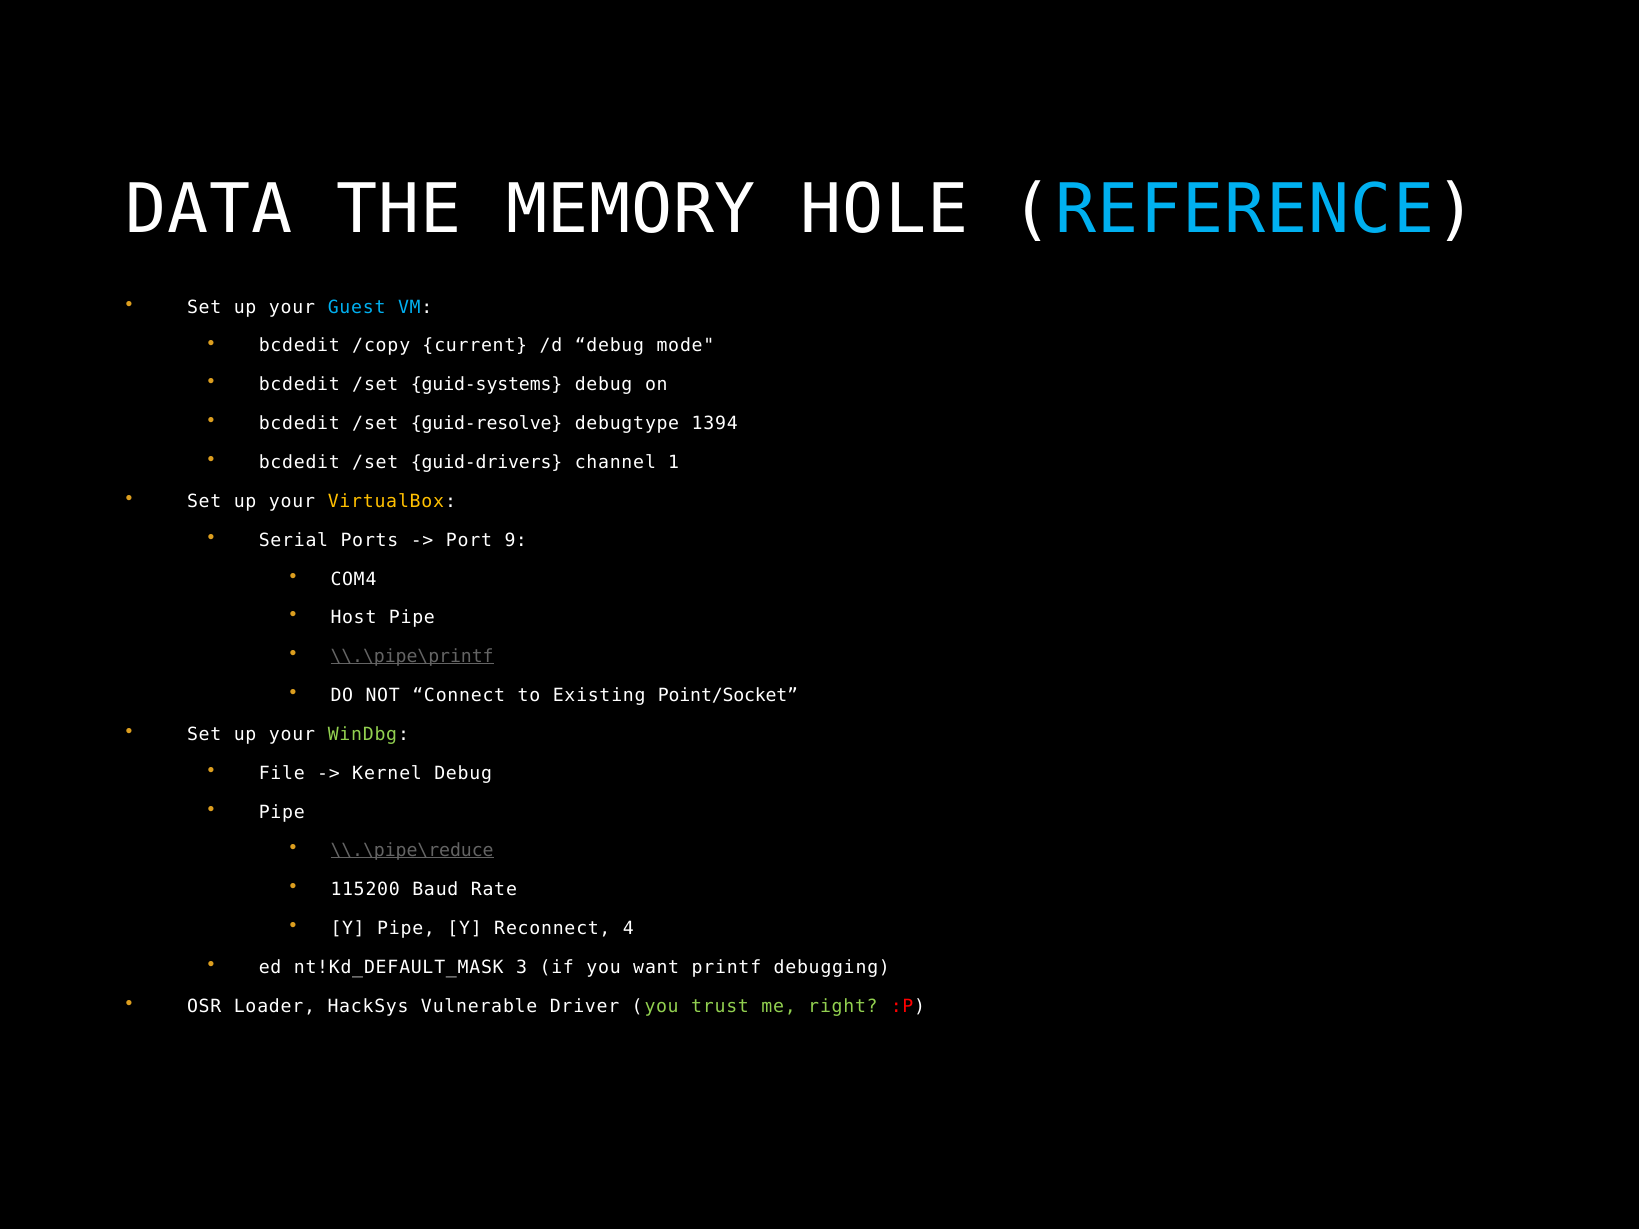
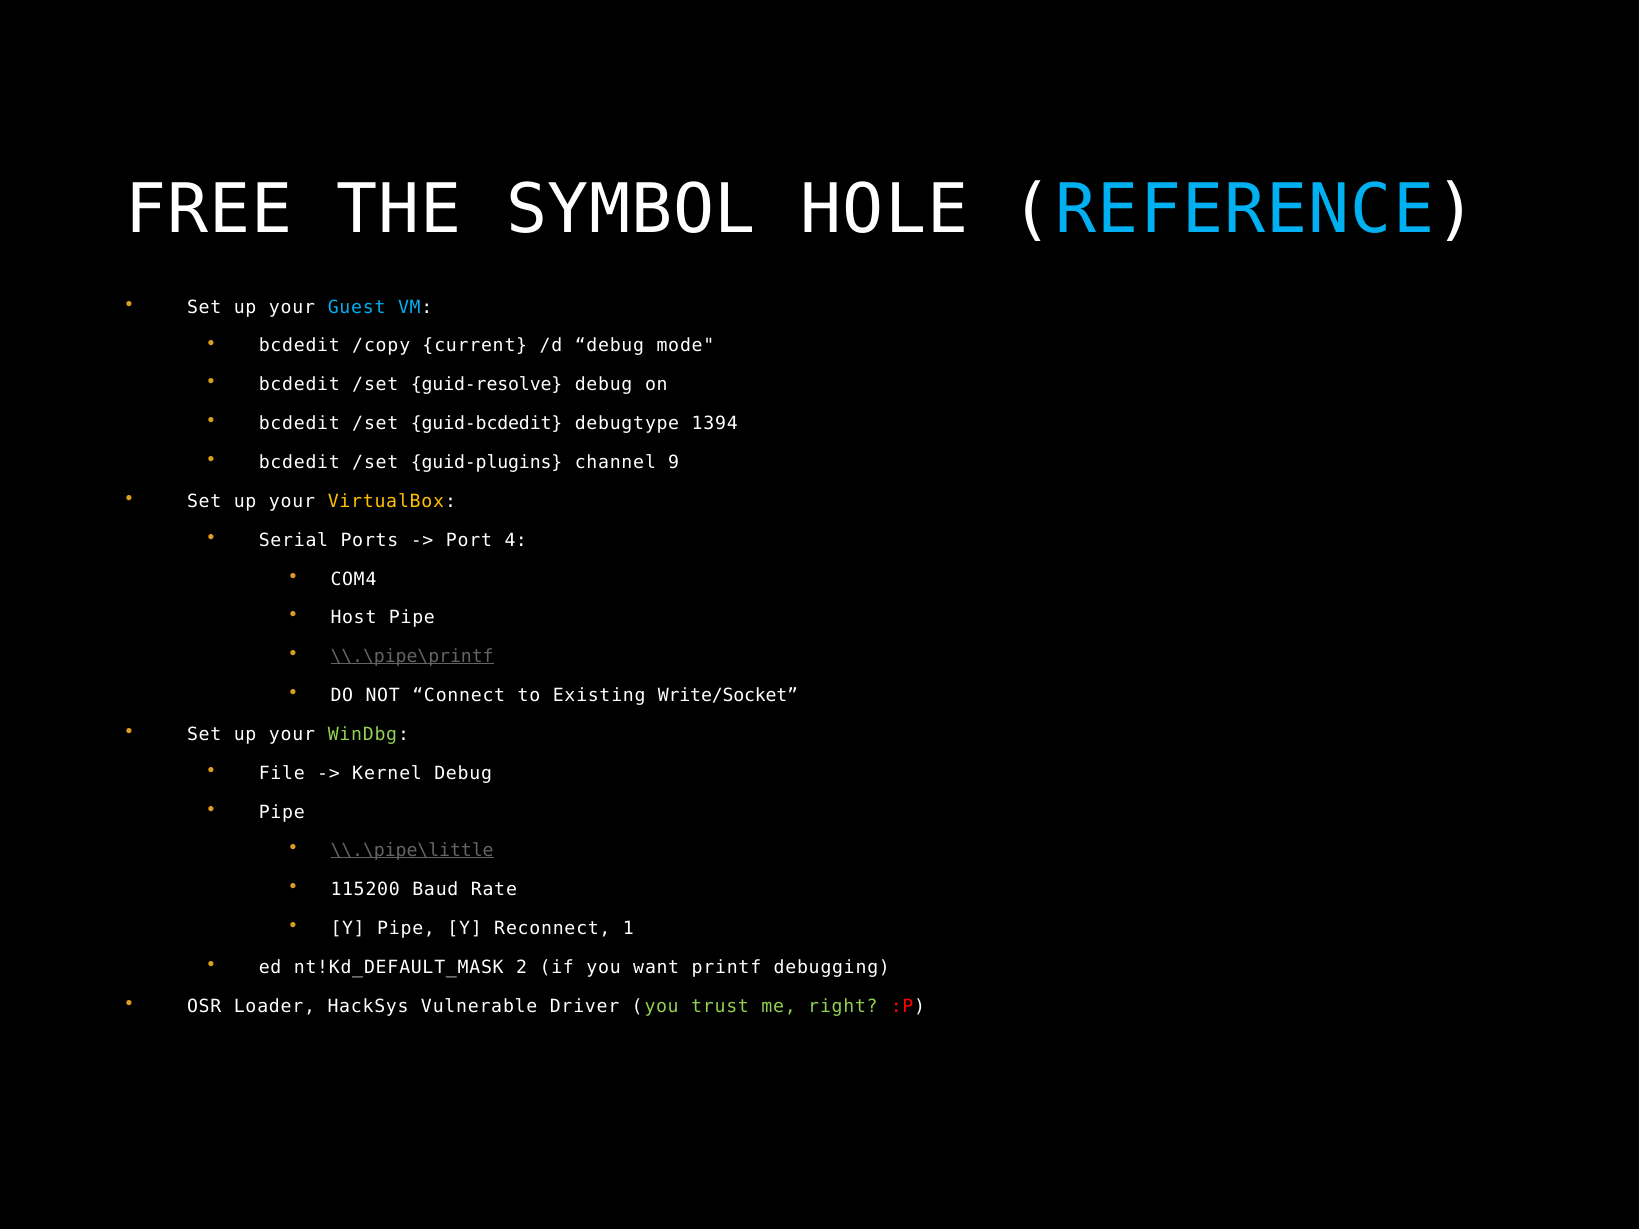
DATA: DATA -> FREE (209, 210)
MEMORY: MEMORY -> SYMBOL (631, 210)
guid-systems: guid-systems -> guid-resolve (487, 385)
guid-resolve: guid-resolve -> guid-bcdedit (487, 424)
guid-drivers: guid-drivers -> guid-plugins (487, 463)
1: 1 -> 9 (674, 463)
9: 9 -> 4 (516, 540)
Point/Socket: Point/Socket -> Write/Socket (728, 696)
\\.\pipe\reduce: \\.\pipe\reduce -> \\.\pipe\little (412, 851)
4: 4 -> 1 (628, 929)
3: 3 -> 2 (522, 968)
